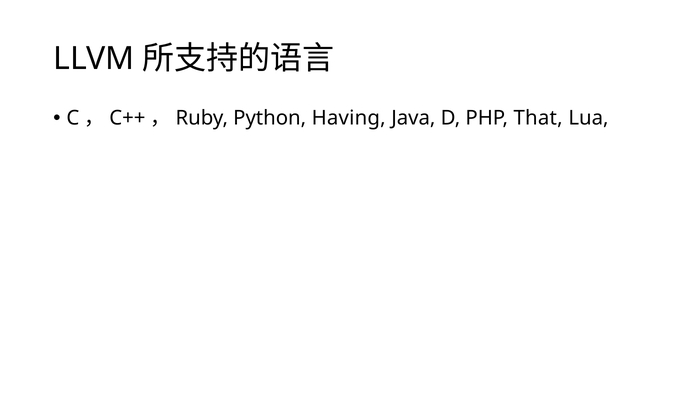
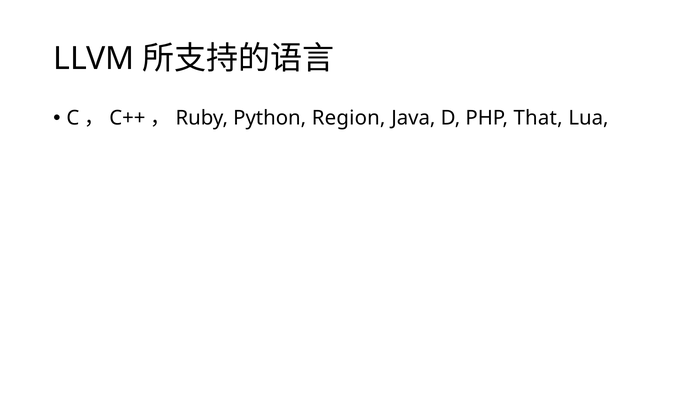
Having: Having -> Region (349, 118)
